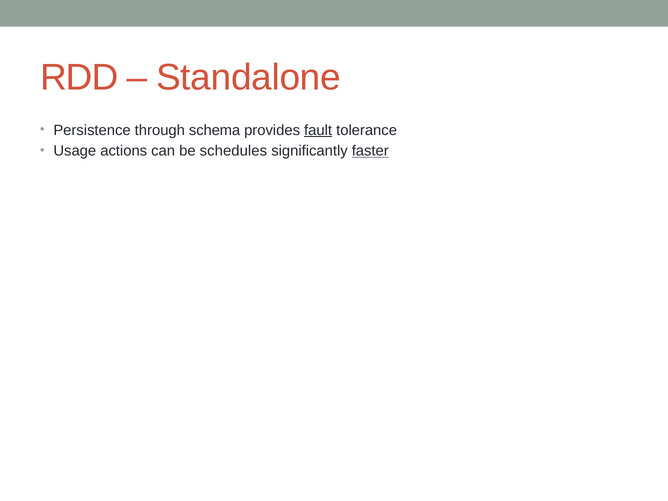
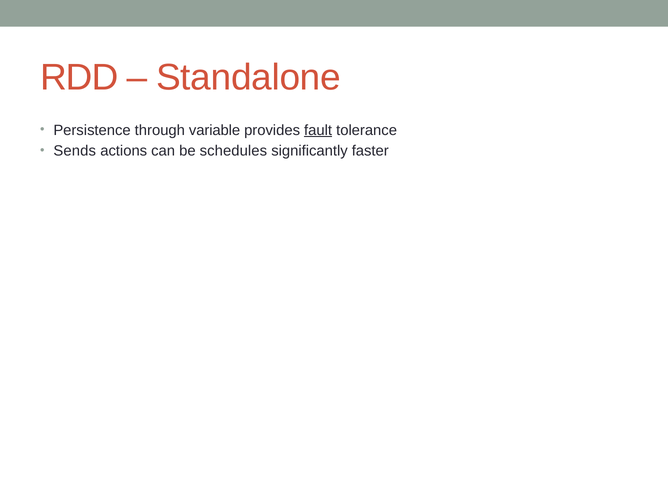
schema: schema -> variable (215, 130)
Usage: Usage -> Sends (75, 151)
faster underline: present -> none (370, 151)
